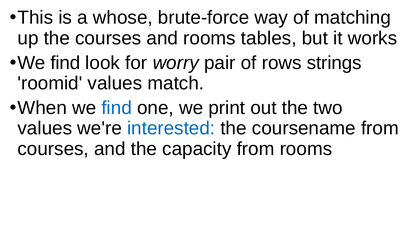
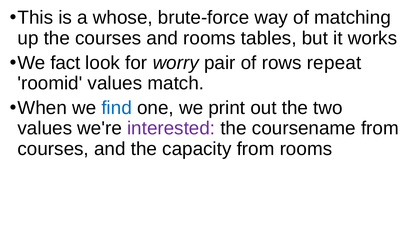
find: find -> fact (65, 63)
strings: strings -> repeat (334, 63)
interested colour: blue -> purple (171, 128)
